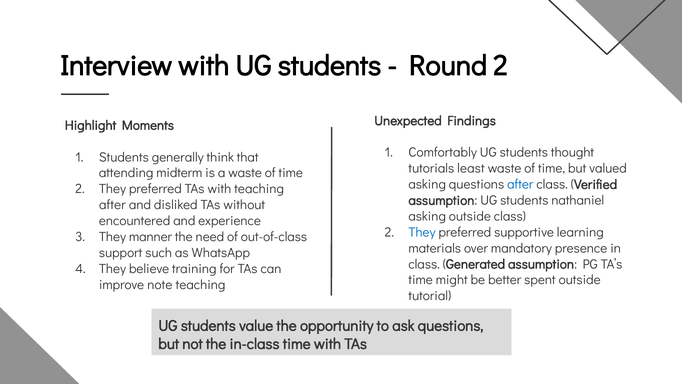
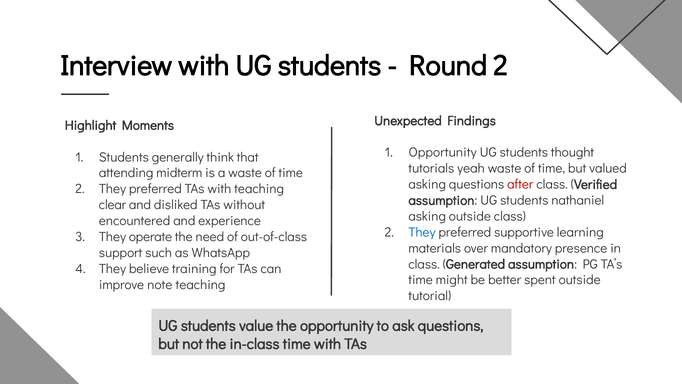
Comfortably: Comfortably -> Opportunity (443, 152)
least: least -> yeah (471, 168)
after colour: blue -> red (520, 184)
after: after -> clear (113, 205)
manner: manner -> operate (151, 237)
